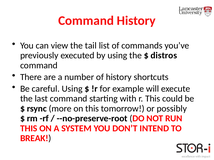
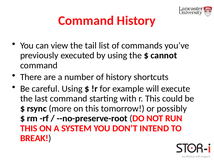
distros: distros -> cannot (164, 56)
